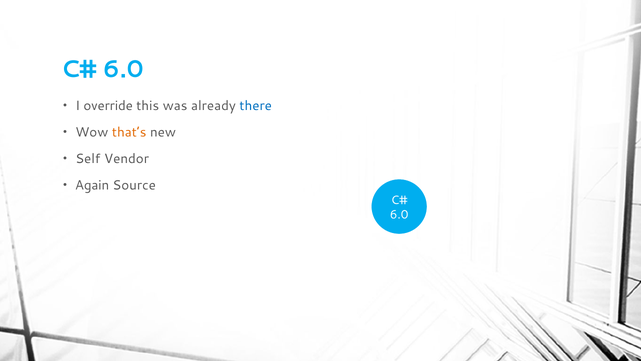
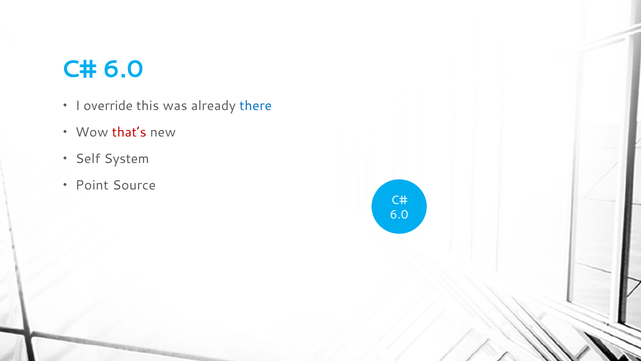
that’s colour: orange -> red (129, 132)
Vendor: Vendor -> System (127, 159)
Again: Again -> Point (92, 185)
